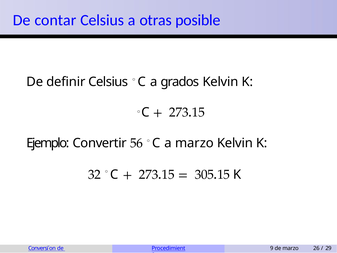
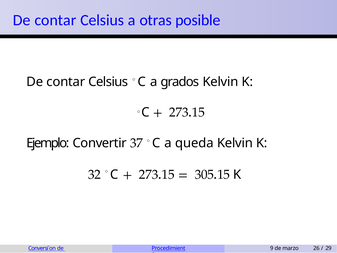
definir: definir -> contar (66, 82)
56: 56 -> 37 (136, 143)
a marzo: marzo -> queda (194, 143)
